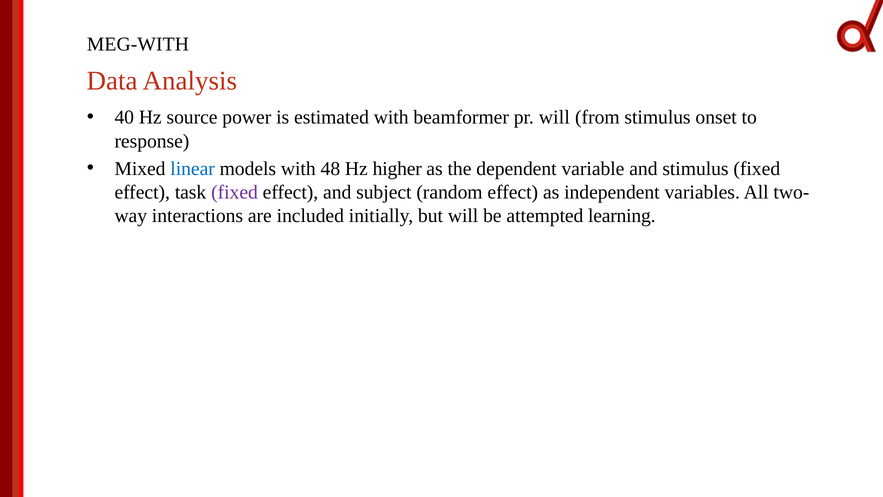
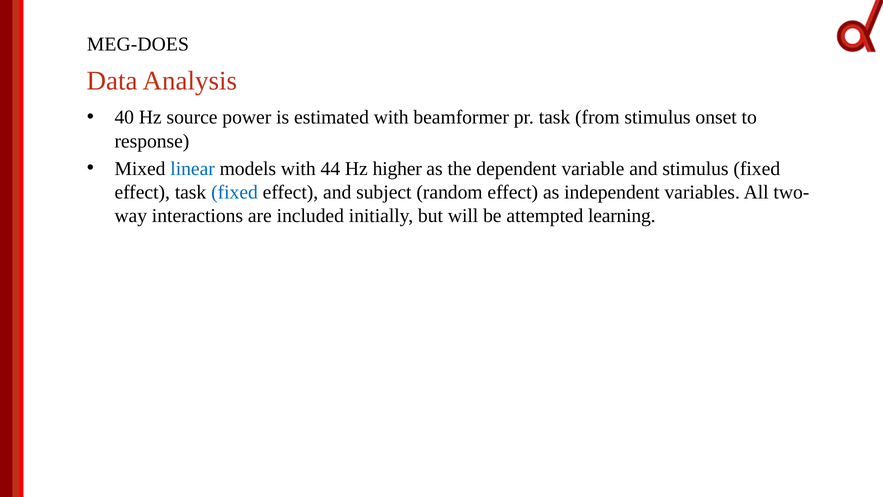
MEG-WITH: MEG-WITH -> MEG-DOES (138, 44)
pr will: will -> task (555, 117)
48: 48 -> 44 (330, 168)
fixed colour: purple -> blue (235, 192)
